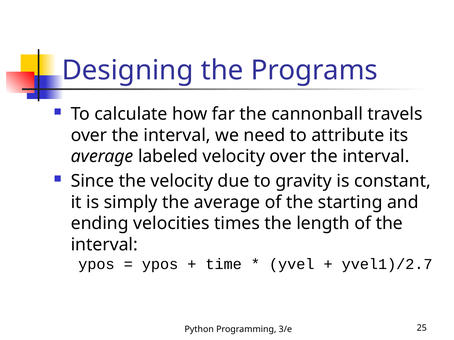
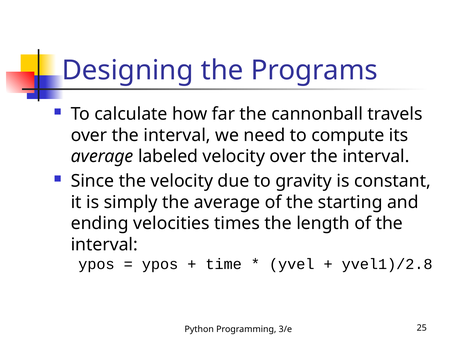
attribute: attribute -> compute (348, 135)
yvel1)/2.7: yvel1)/2.7 -> yvel1)/2.8 (387, 265)
